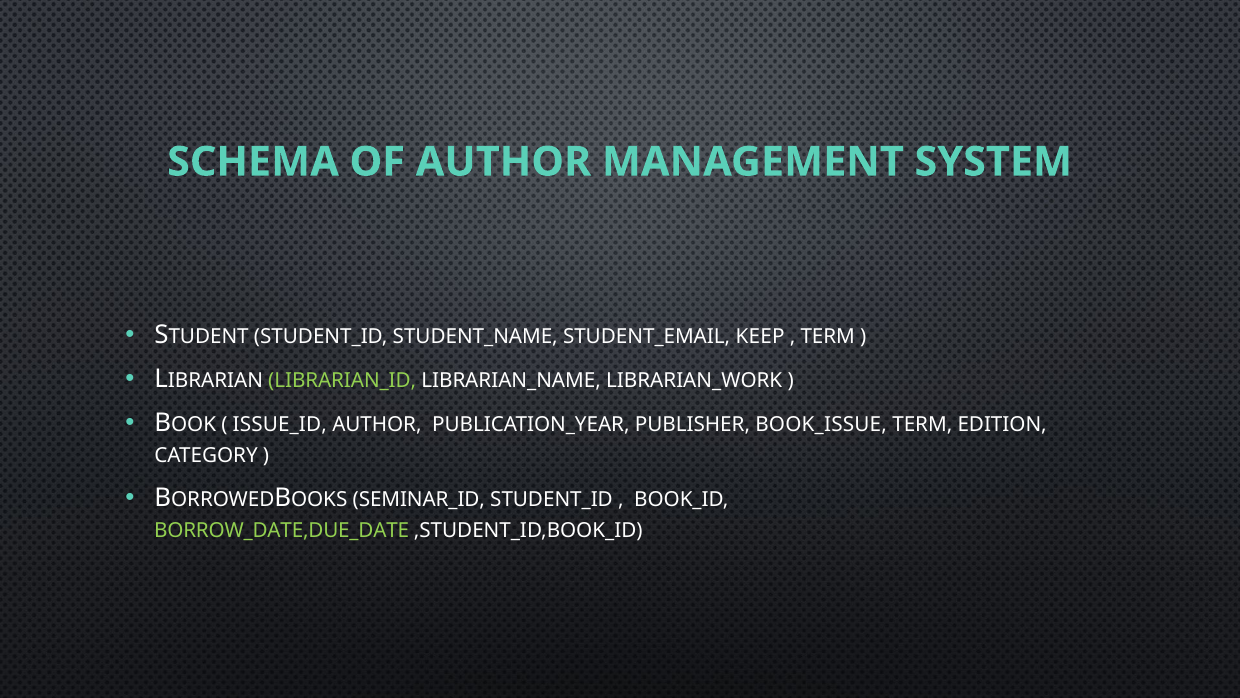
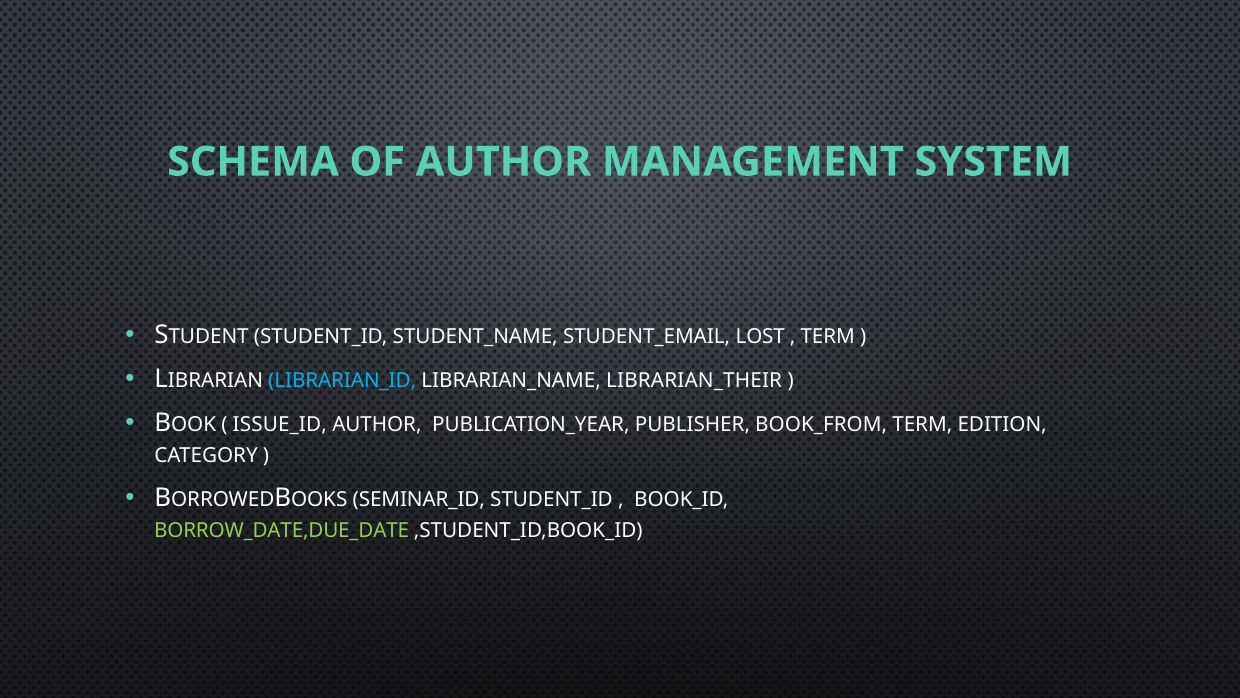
KEEP: KEEP -> LOST (760, 337)
LIBRARIAN_ID colour: light green -> light blue (342, 381)
LIBRARIAN_WORK: LIBRARIAN_WORK -> LIBRARIAN_THEIR (694, 381)
BOOK_ISSUE: BOOK_ISSUE -> BOOK_FROM (821, 425)
